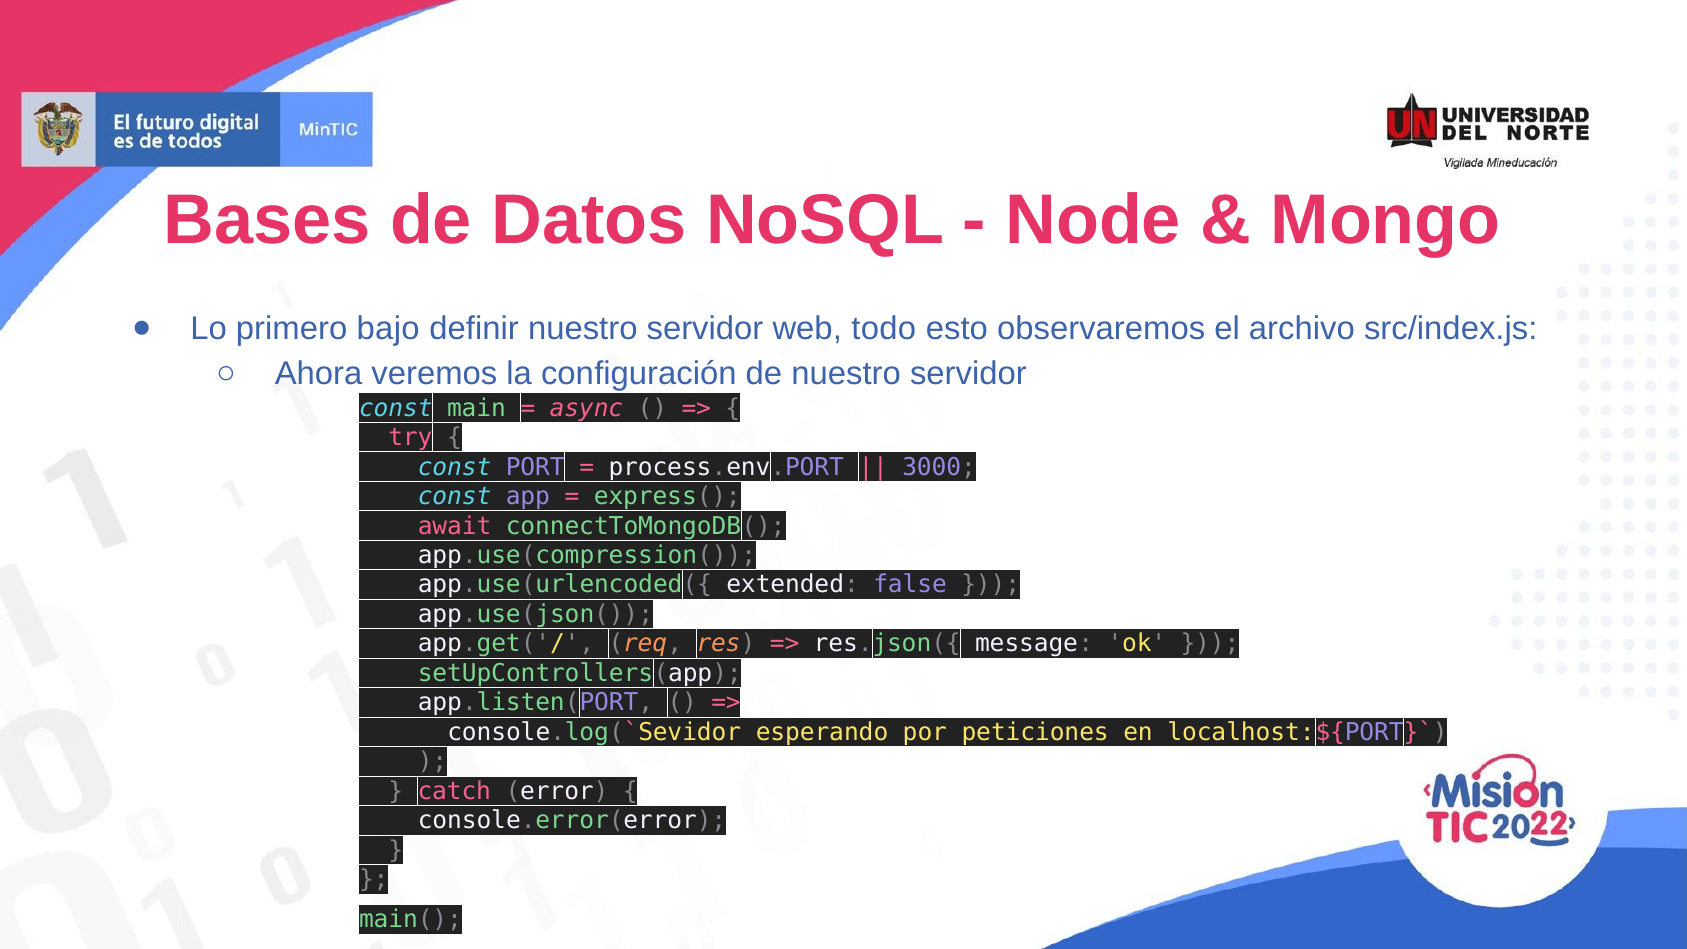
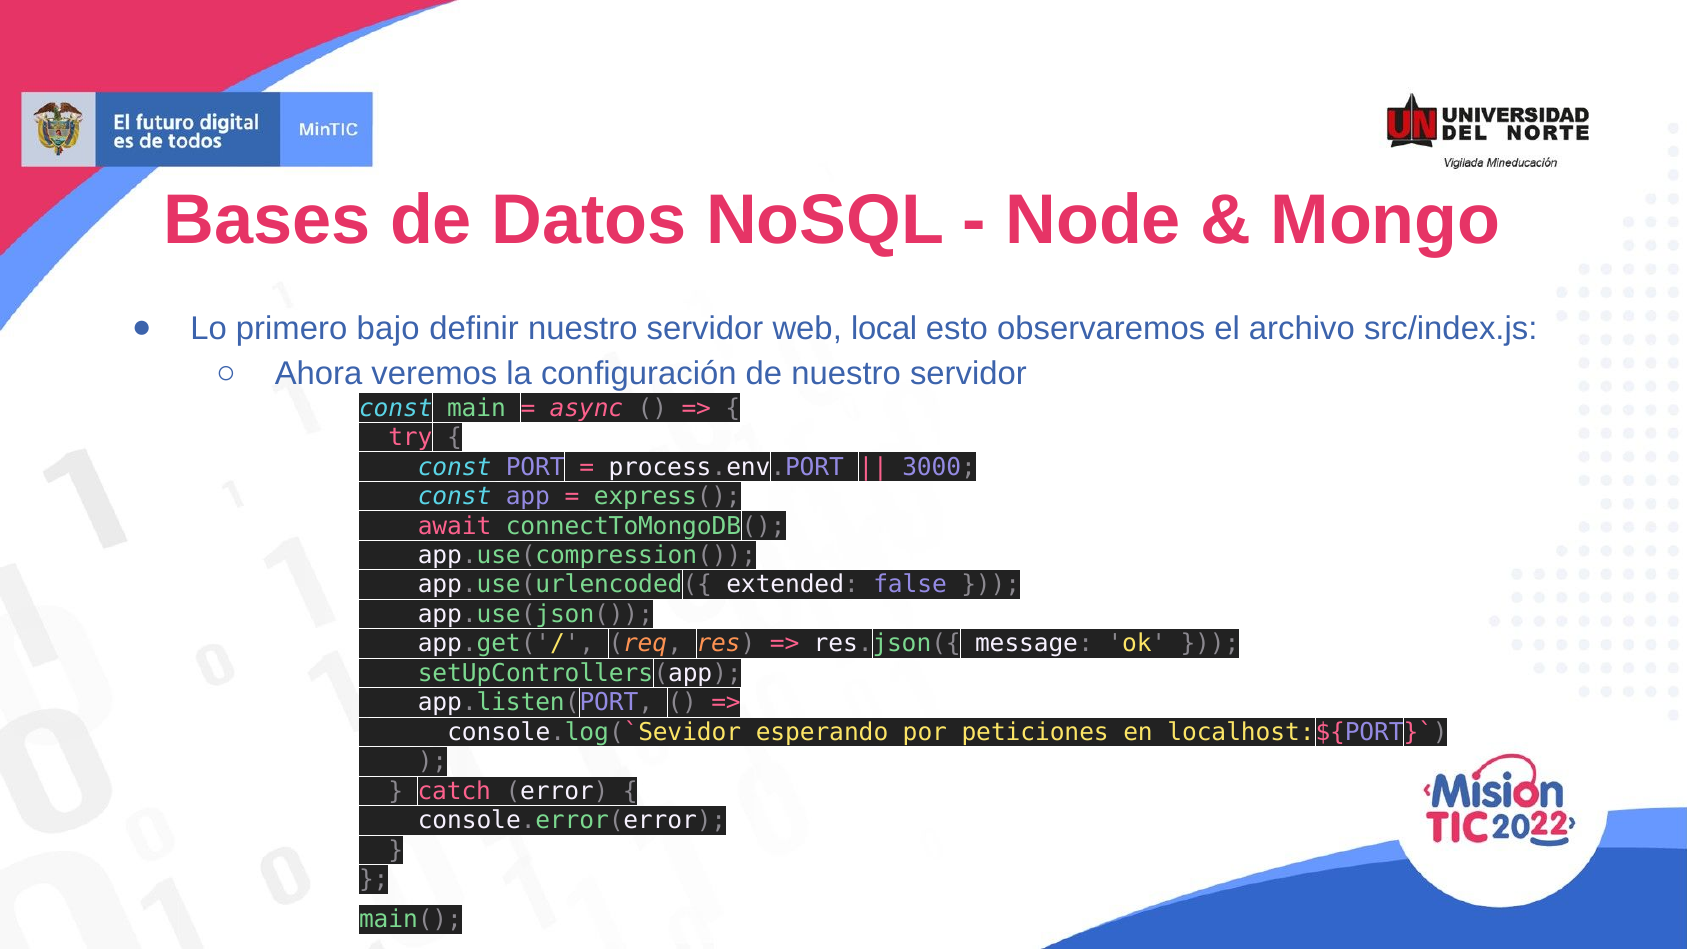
todo: todo -> local (884, 329)
